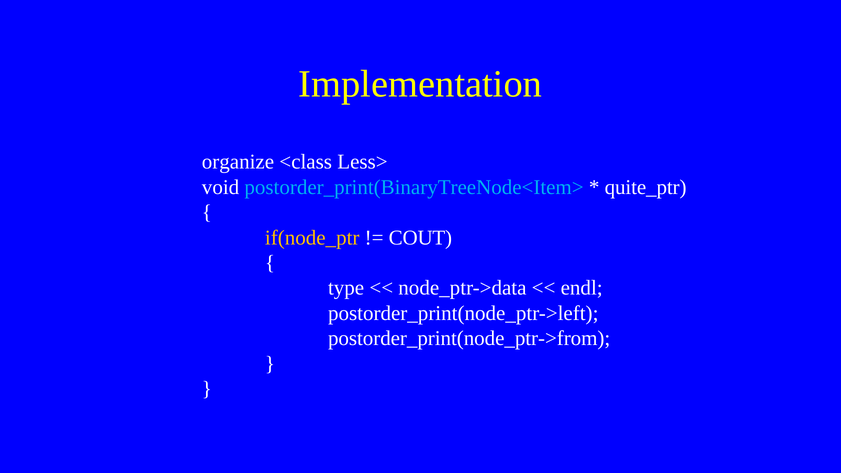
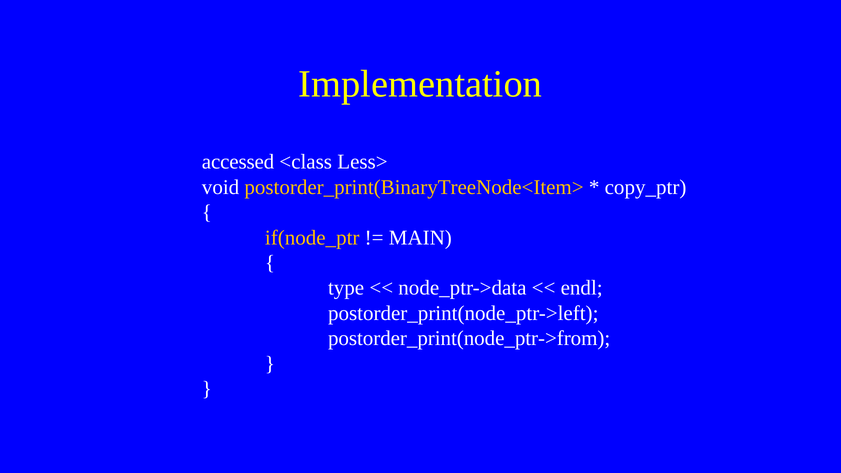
organize: organize -> accessed (238, 162)
postorder_print(BinaryTreeNode<Item> colour: light blue -> yellow (414, 187)
quite_ptr: quite_ptr -> copy_ptr (646, 187)
COUT: COUT -> MAIN (420, 238)
